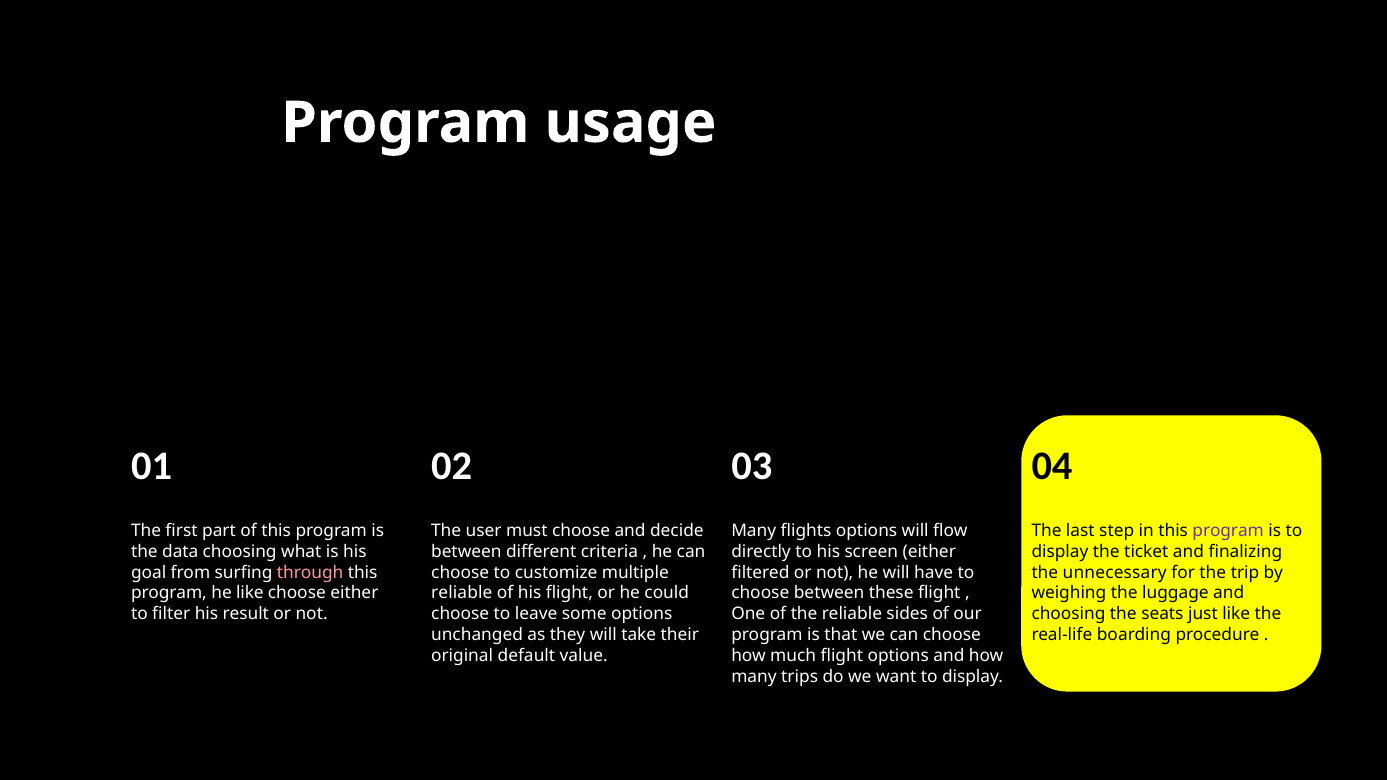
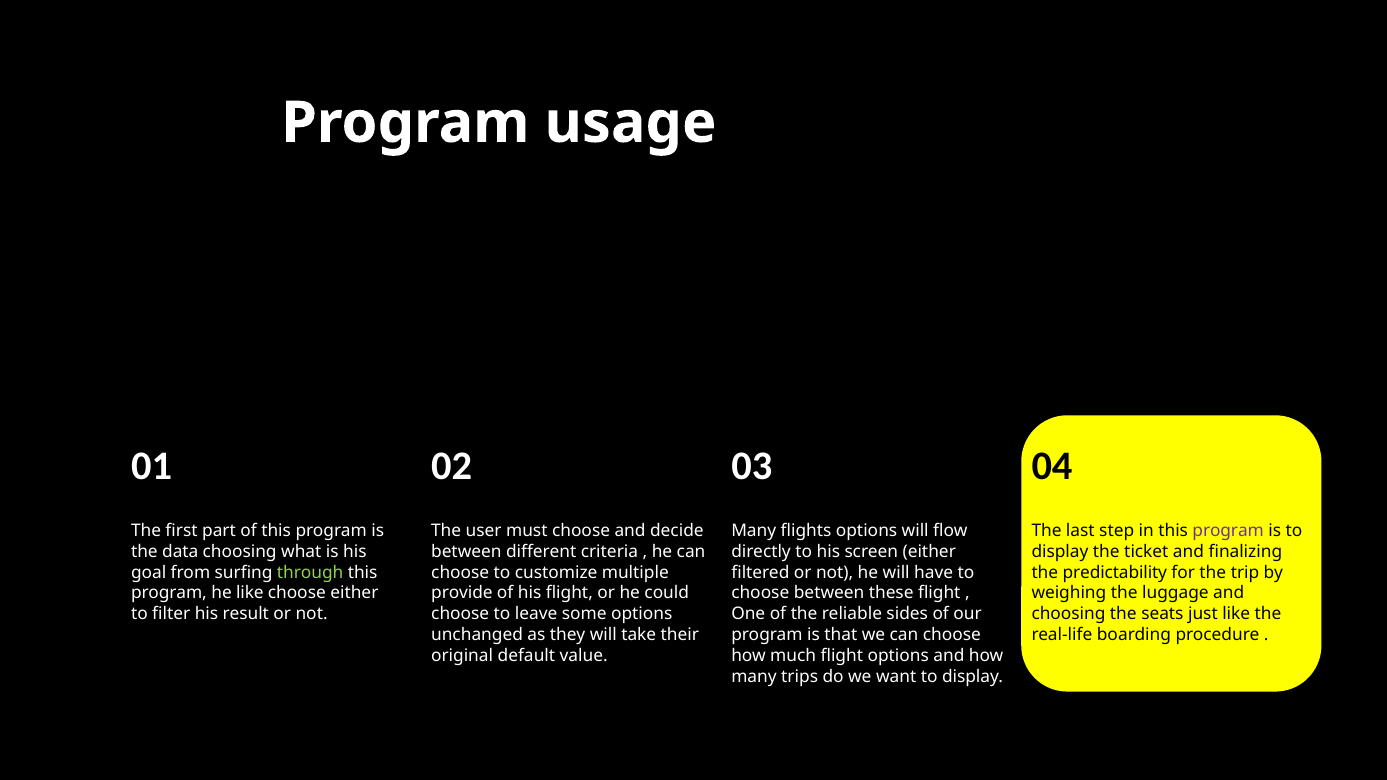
through colour: pink -> light green (310, 573)
unnecessary: unnecessary -> predictability (1115, 573)
reliable: reliable -> provide (462, 593)
